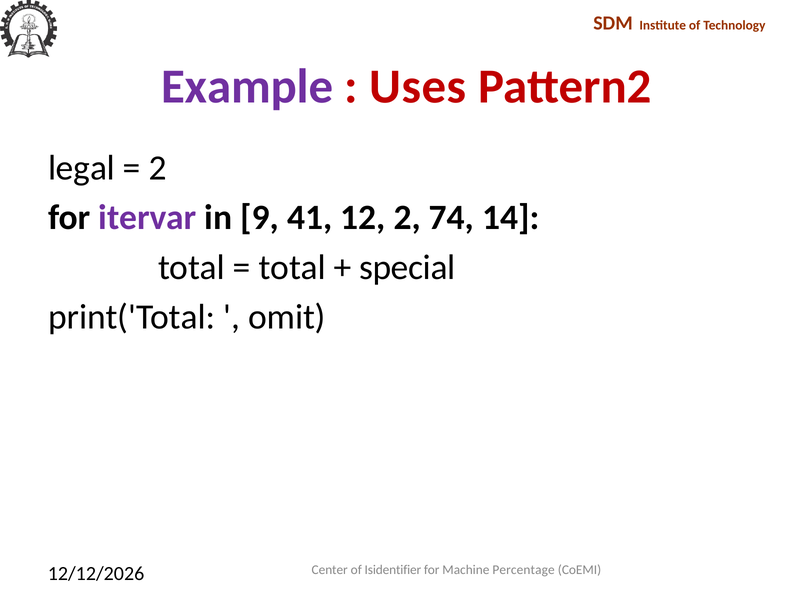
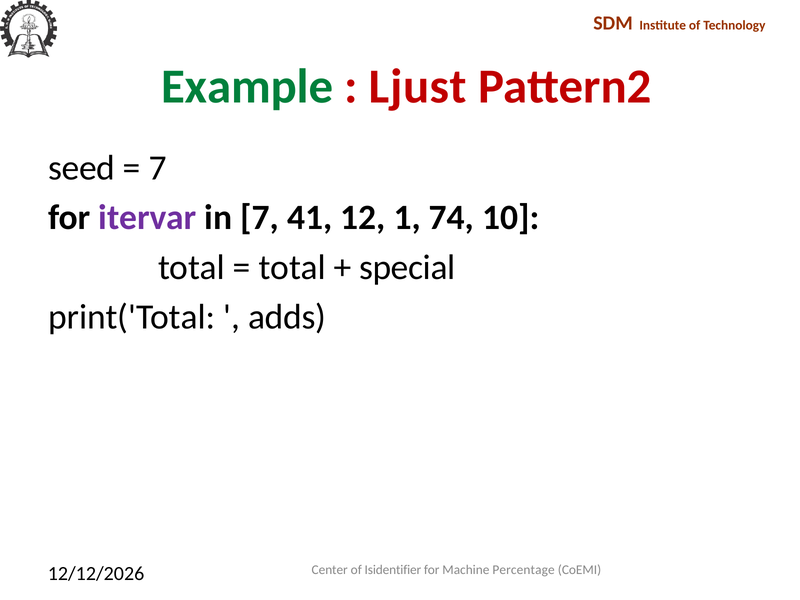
Example colour: purple -> green (247, 87)
Uses: Uses -> Ljust (418, 87)
legal: legal -> seed (82, 168)
2: 2 -> 7 (158, 168)
in 9: 9 -> 7 (260, 218)
12 2: 2 -> 1 (407, 218)
14: 14 -> 10 (511, 218)
omit: omit -> adds (287, 317)
